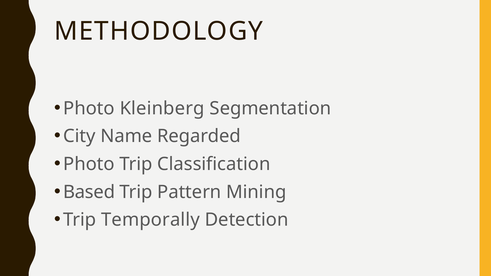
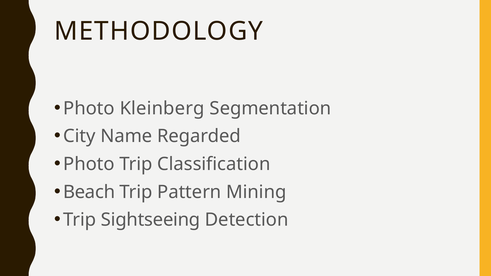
Based: Based -> Beach (89, 192)
Temporally: Temporally -> Sightseeing (151, 220)
